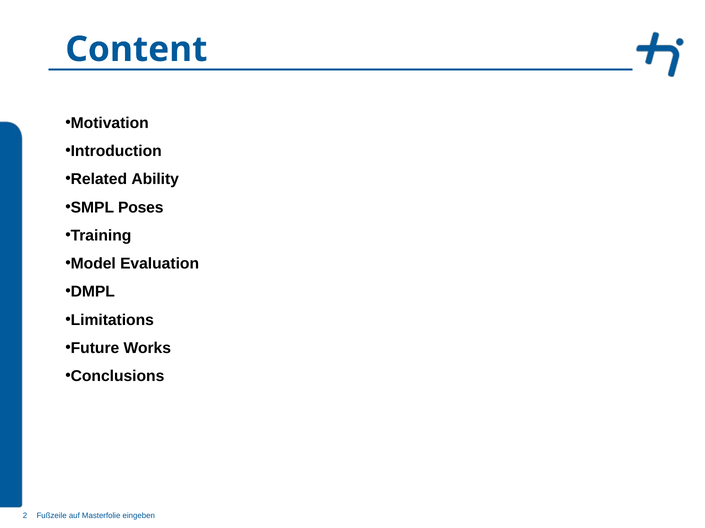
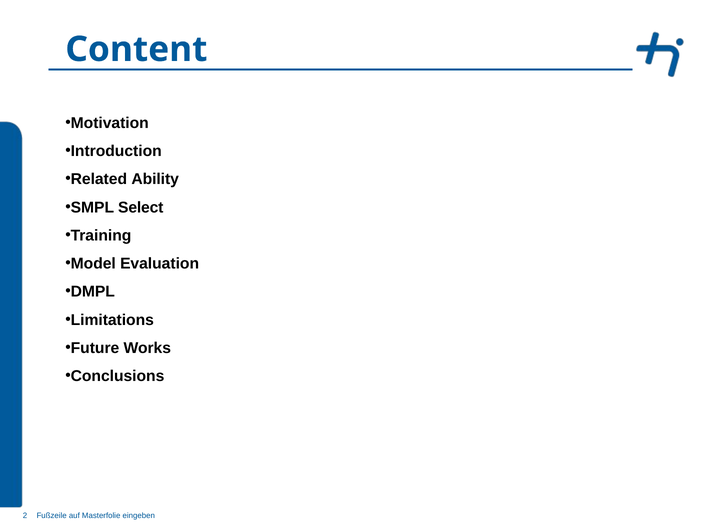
Poses: Poses -> Select (141, 208)
